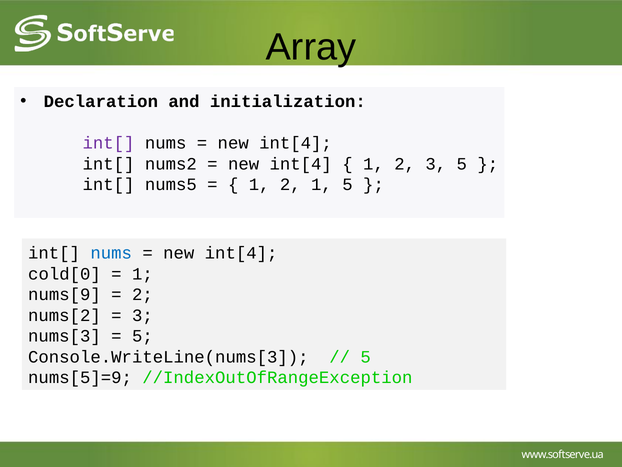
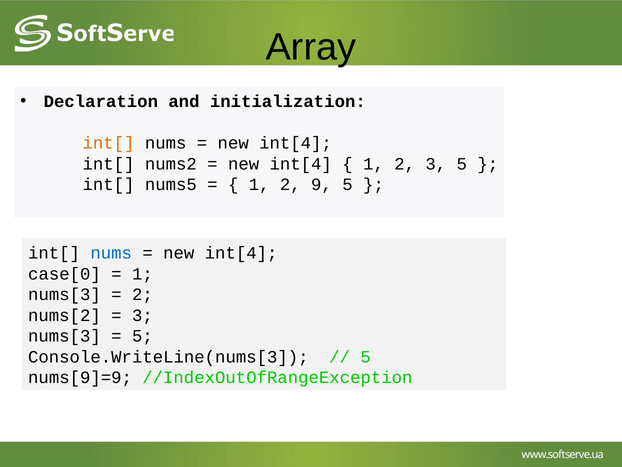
int[ colour: purple -> orange (108, 143)
2 1: 1 -> 9 (321, 185)
cold[0: cold[0 -> case[0 (64, 274)
nums[9: nums[9 -> nums[3 (64, 294)
nums[5]=9: nums[5]=9 -> nums[9]=9 (80, 377)
